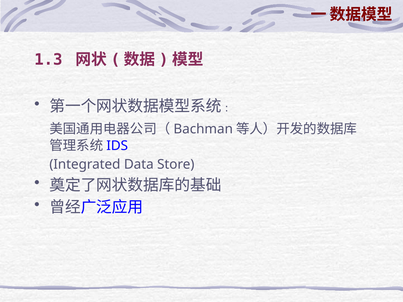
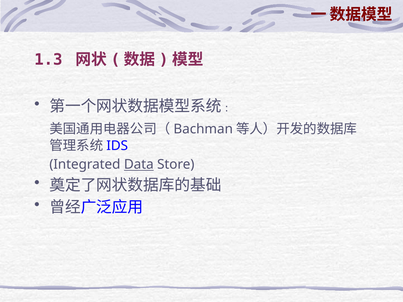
Data underline: none -> present (139, 165)
